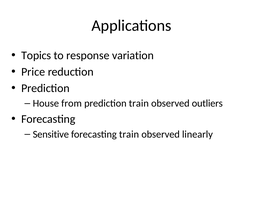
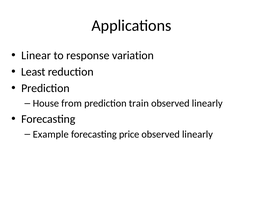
Topics: Topics -> Linear (36, 55)
Price: Price -> Least (33, 72)
outliers: outliers -> linearly (207, 103)
Sensitive: Sensitive -> Example (51, 134)
forecasting train: train -> price (129, 134)
